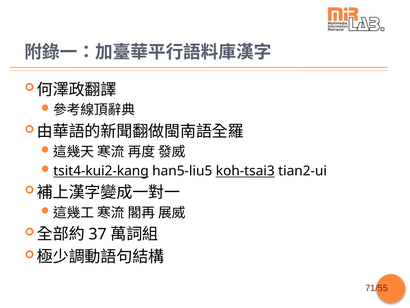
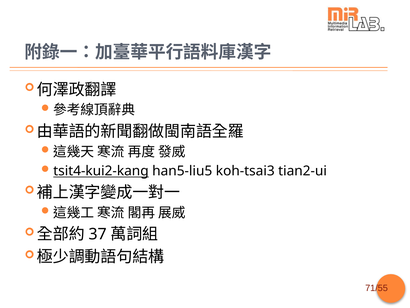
koh-tsai3 underline: present -> none (245, 171)
